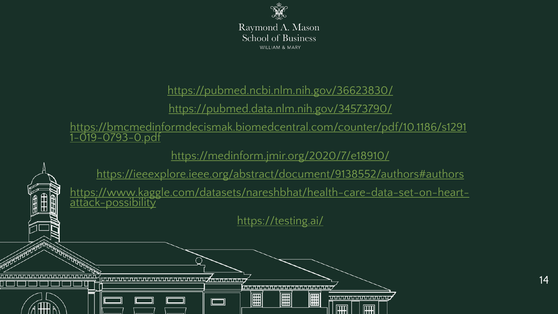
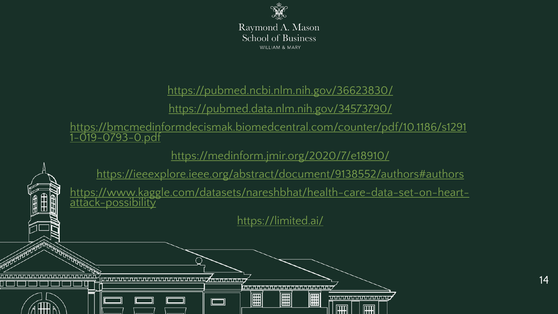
https://testing.ai/: https://testing.ai/ -> https://limited.ai/ (280, 221)
